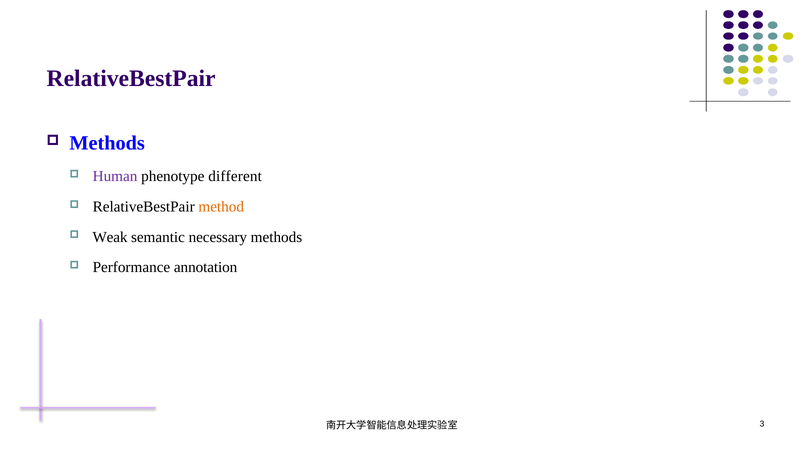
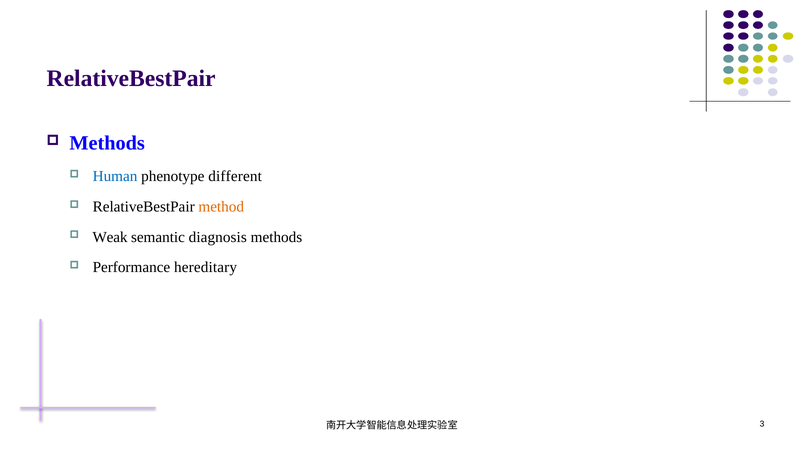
Human colour: purple -> blue (115, 176)
necessary: necessary -> diagnosis (218, 237)
annotation: annotation -> hereditary (206, 267)
